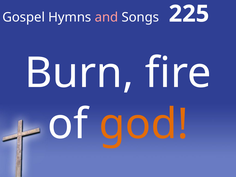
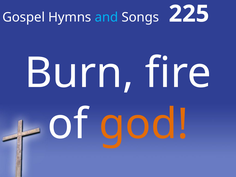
and colour: pink -> light blue (106, 17)
